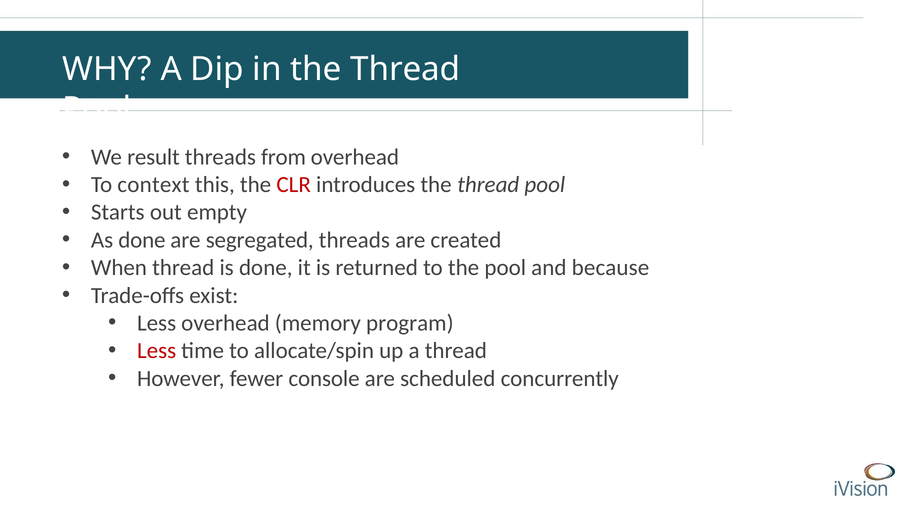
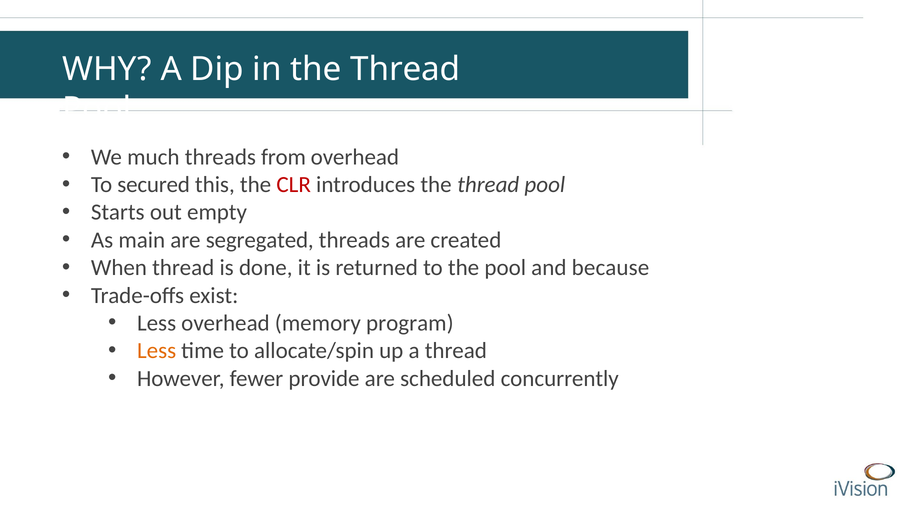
result: result -> much (153, 157)
context: context -> secured (154, 185)
As done: done -> main (142, 240)
Less colour: red -> orange (157, 351)
console: console -> provide (324, 378)
